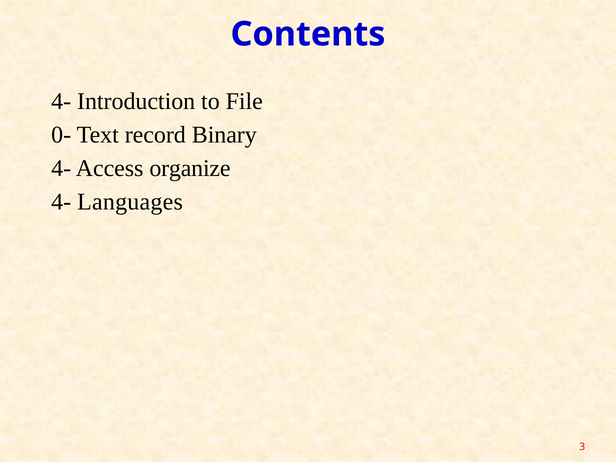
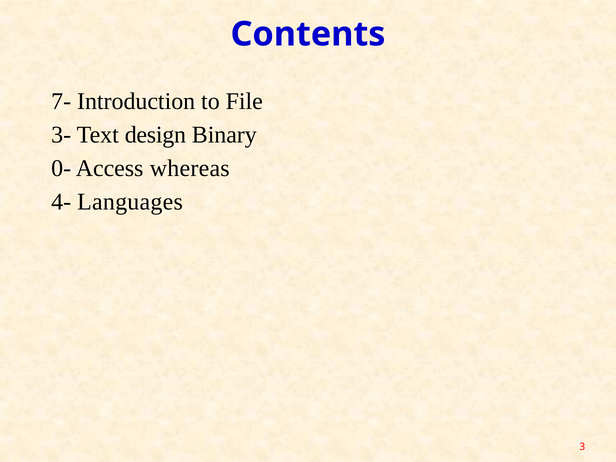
4-: 4- -> 7- (61, 101)
0-: 0- -> 3- (61, 135)
record: record -> design (155, 135)
4-: 4- -> 0- (61, 168)
organize: organize -> whereas (190, 168)
